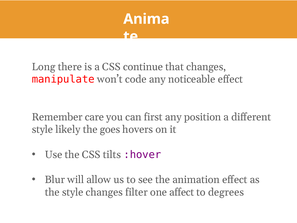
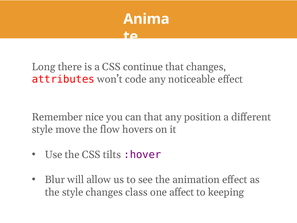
manipulate: manipulate -> attributes (63, 79)
care: care -> nice (94, 117)
can first: first -> that (153, 117)
likely: likely -> move (68, 129)
goes: goes -> flow (110, 129)
filter: filter -> class (136, 192)
degrees: degrees -> keeping (226, 192)
